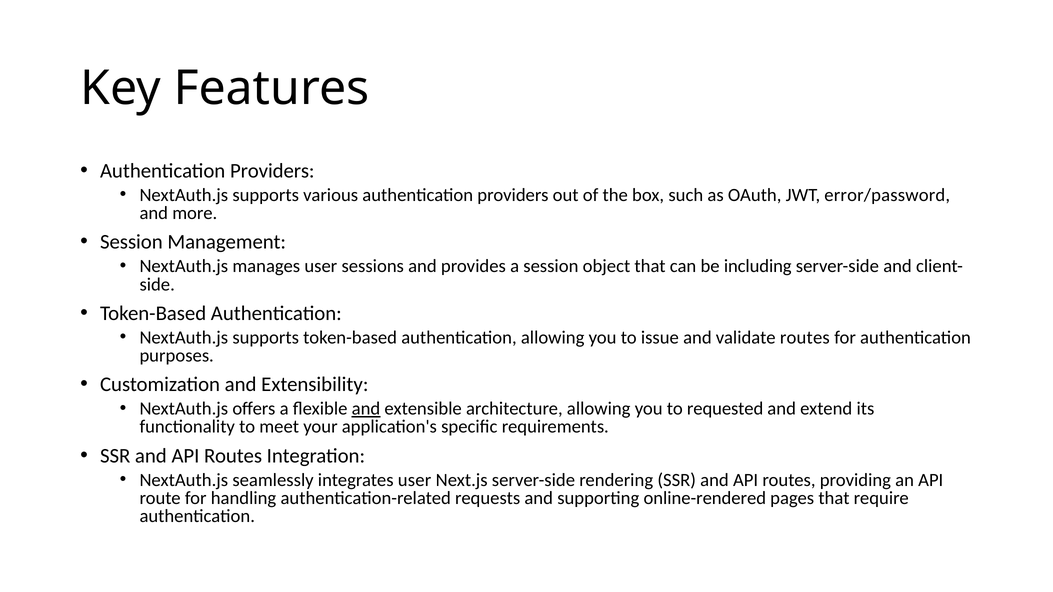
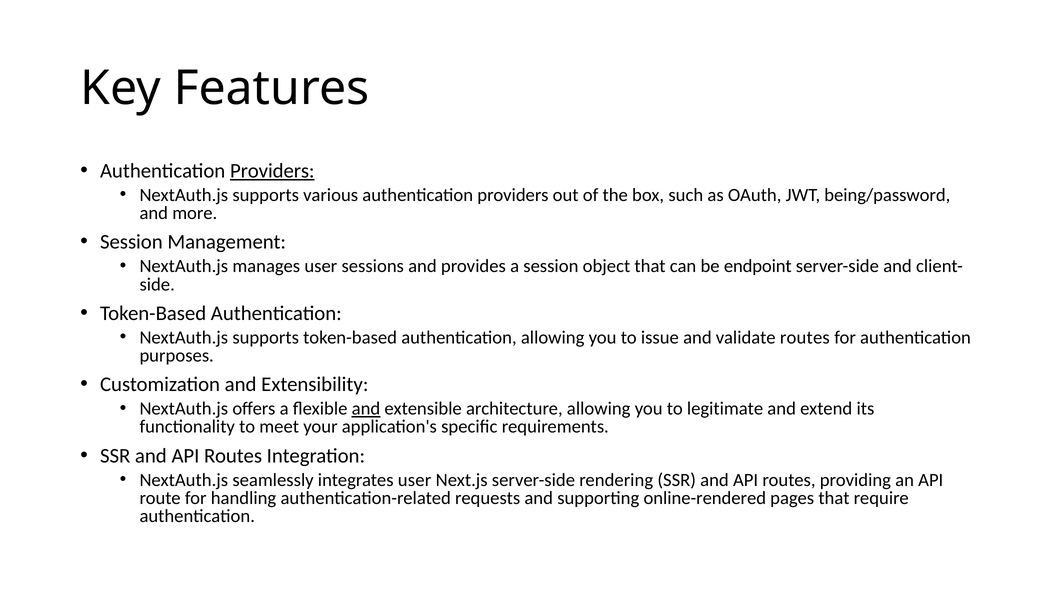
Providers underline: none -> present (272, 171)
error/password: error/password -> being/password (887, 195)
including: including -> endpoint (758, 266)
requested: requested -> legitimate (725, 409)
